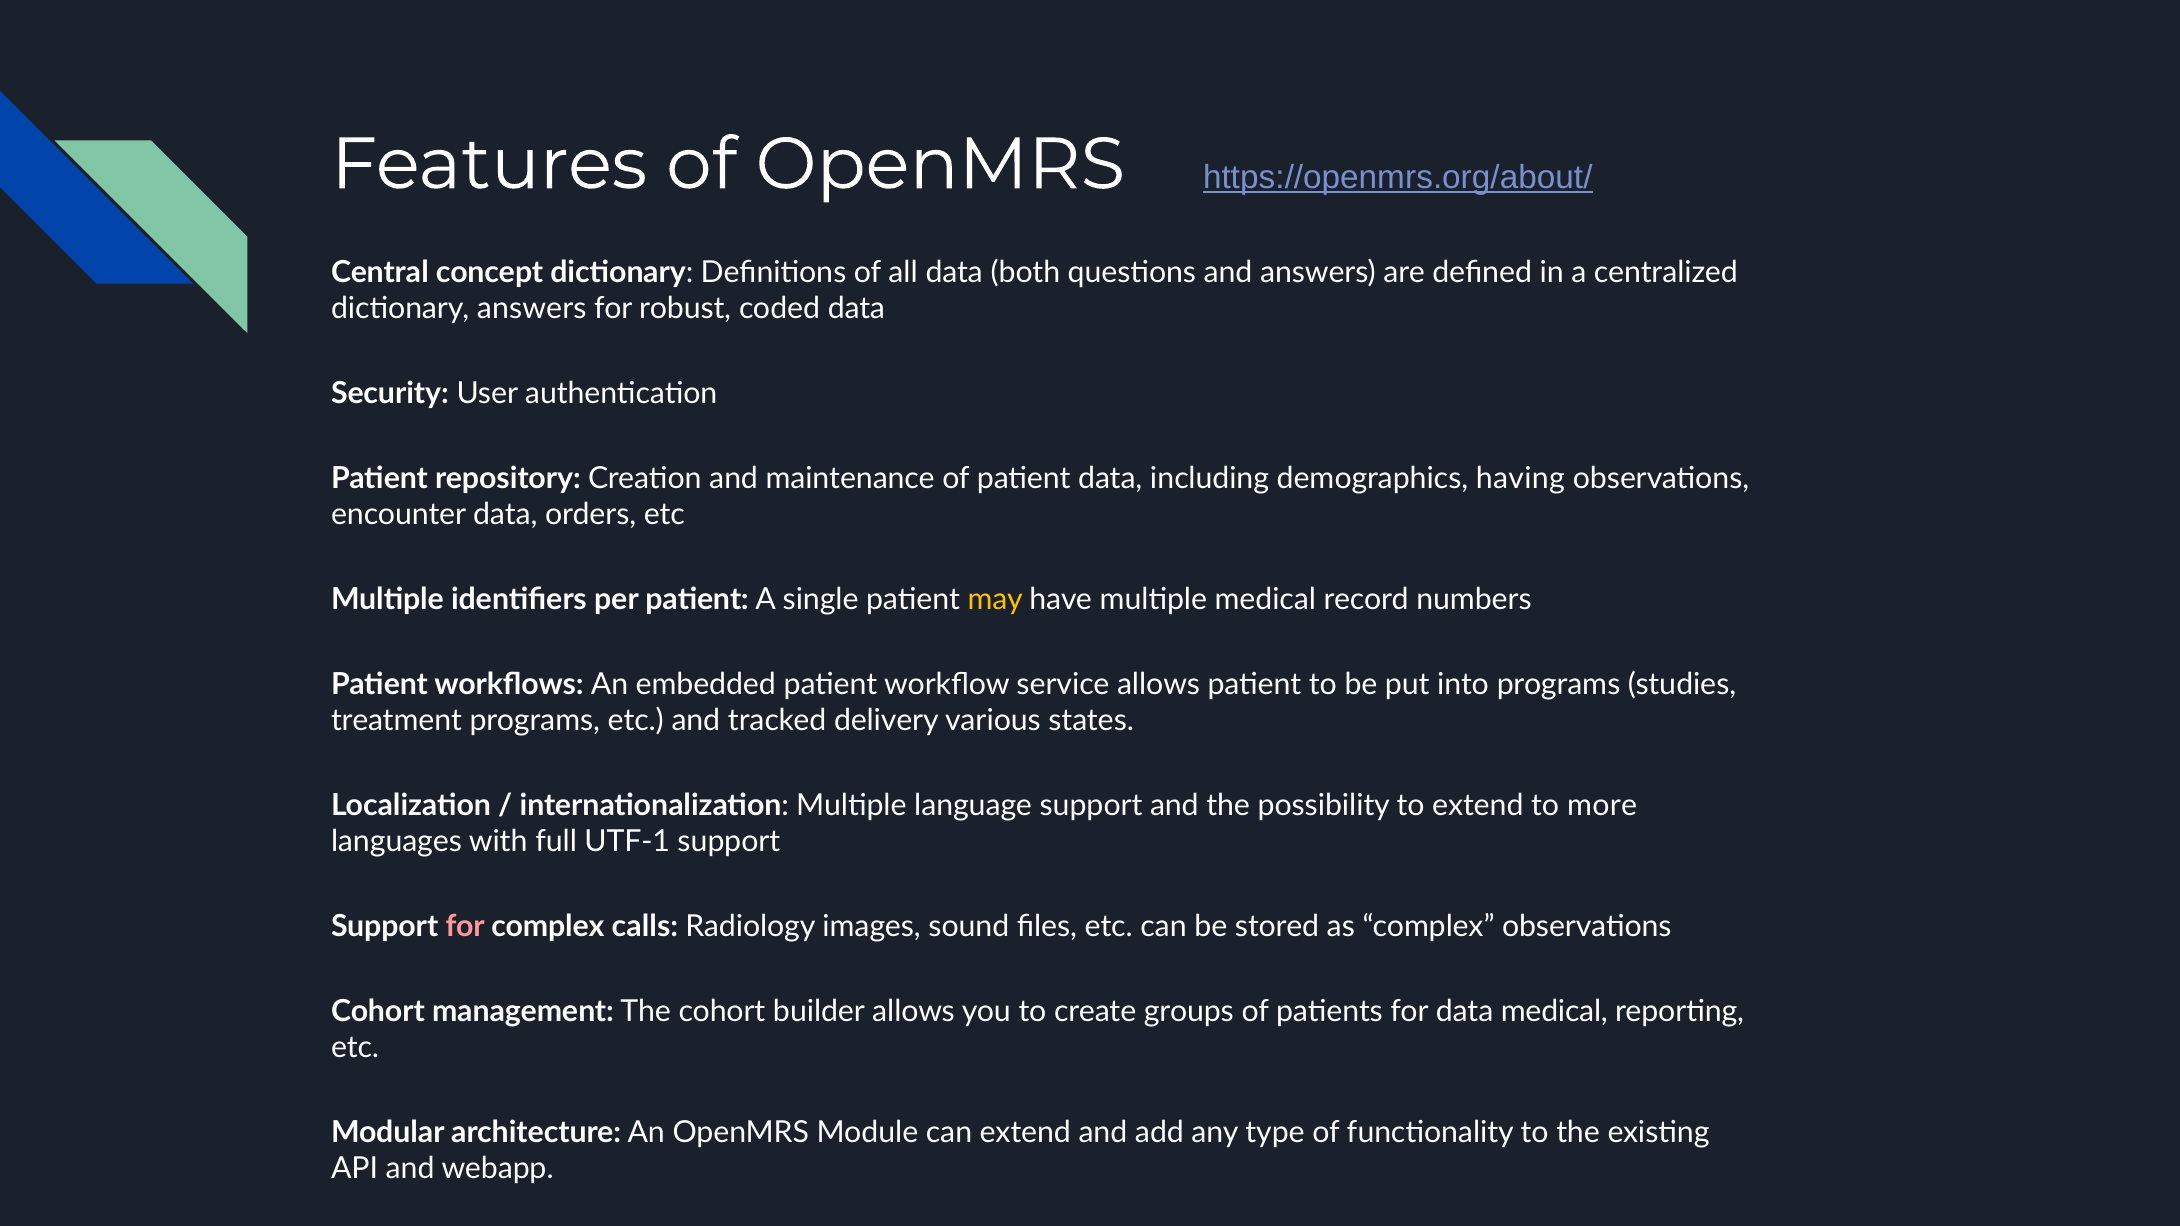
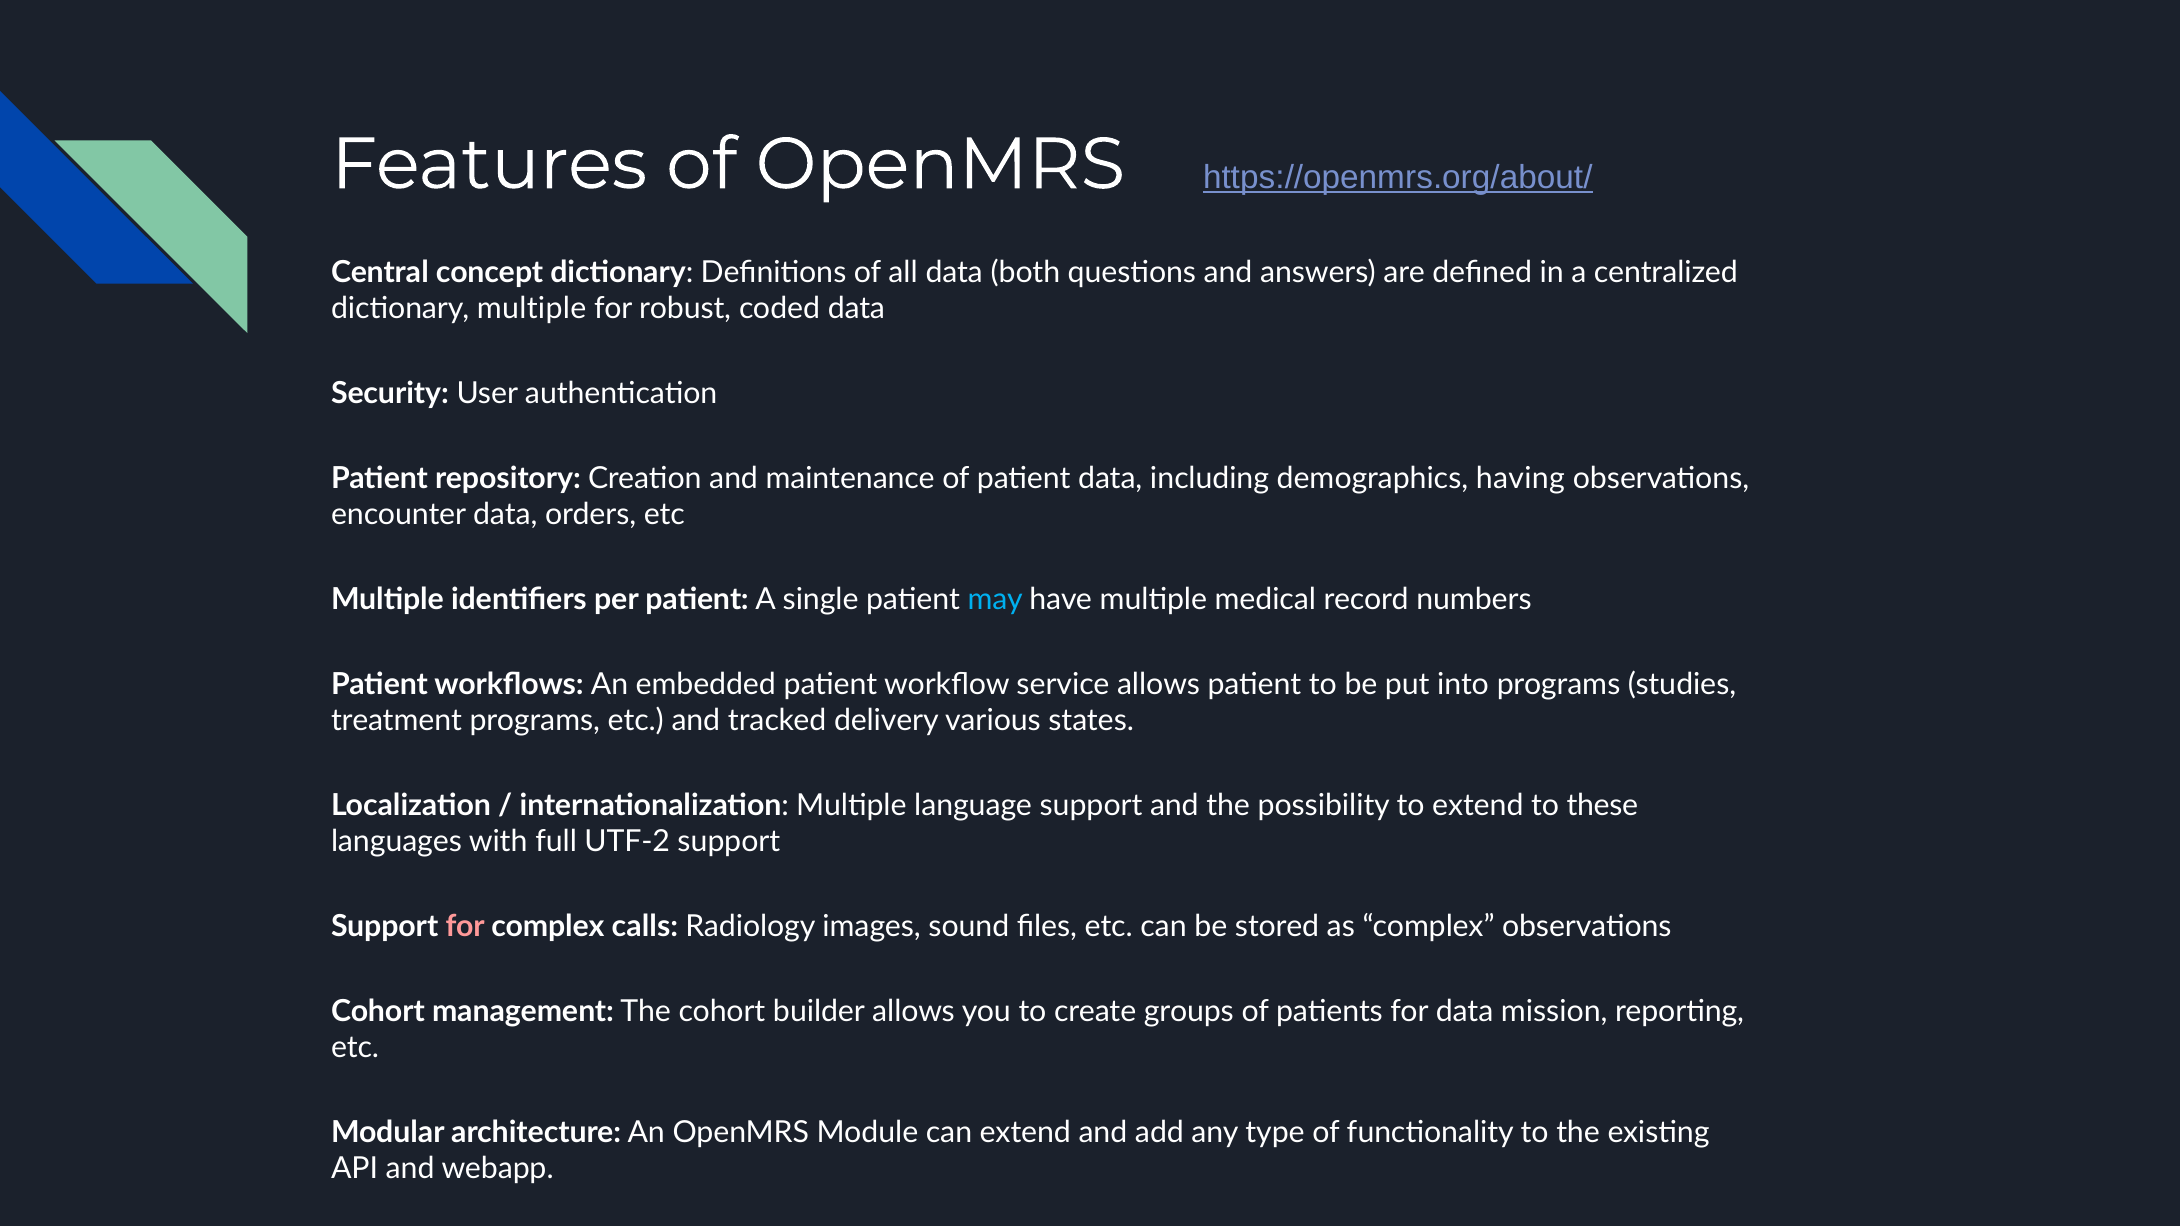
dictionary answers: answers -> multiple (532, 309)
may colour: yellow -> light blue (995, 599)
more: more -> these (1602, 805)
UTF-1: UTF-1 -> UTF-2 (627, 842)
data medical: medical -> mission (1554, 1011)
